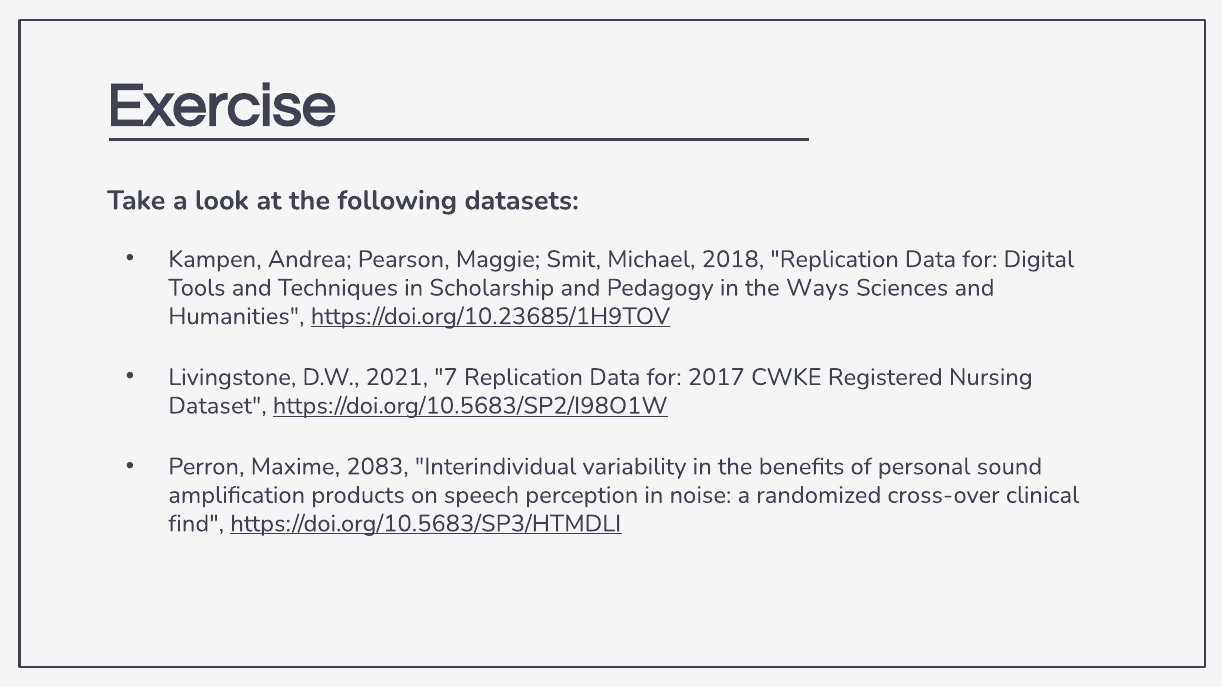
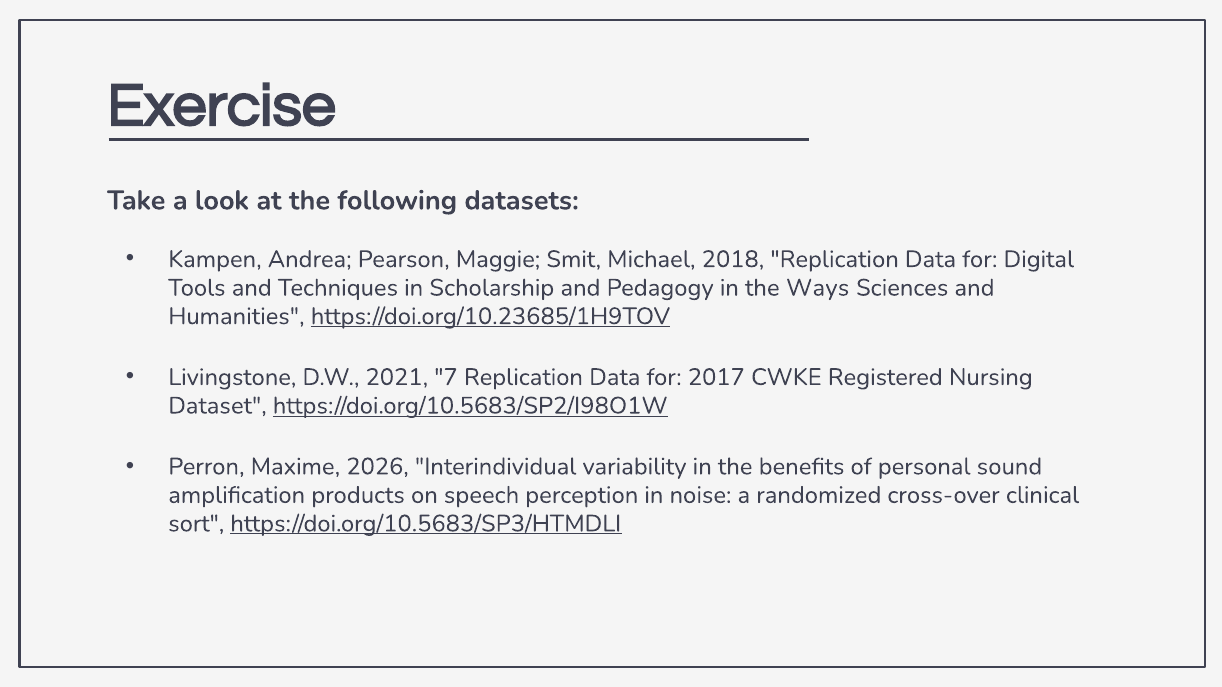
2083: 2083 -> 2026 (378, 467)
find: find -> sort (196, 524)
